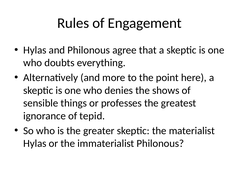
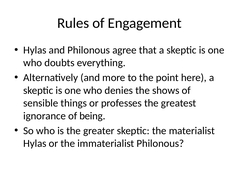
tepid: tepid -> being (92, 116)
